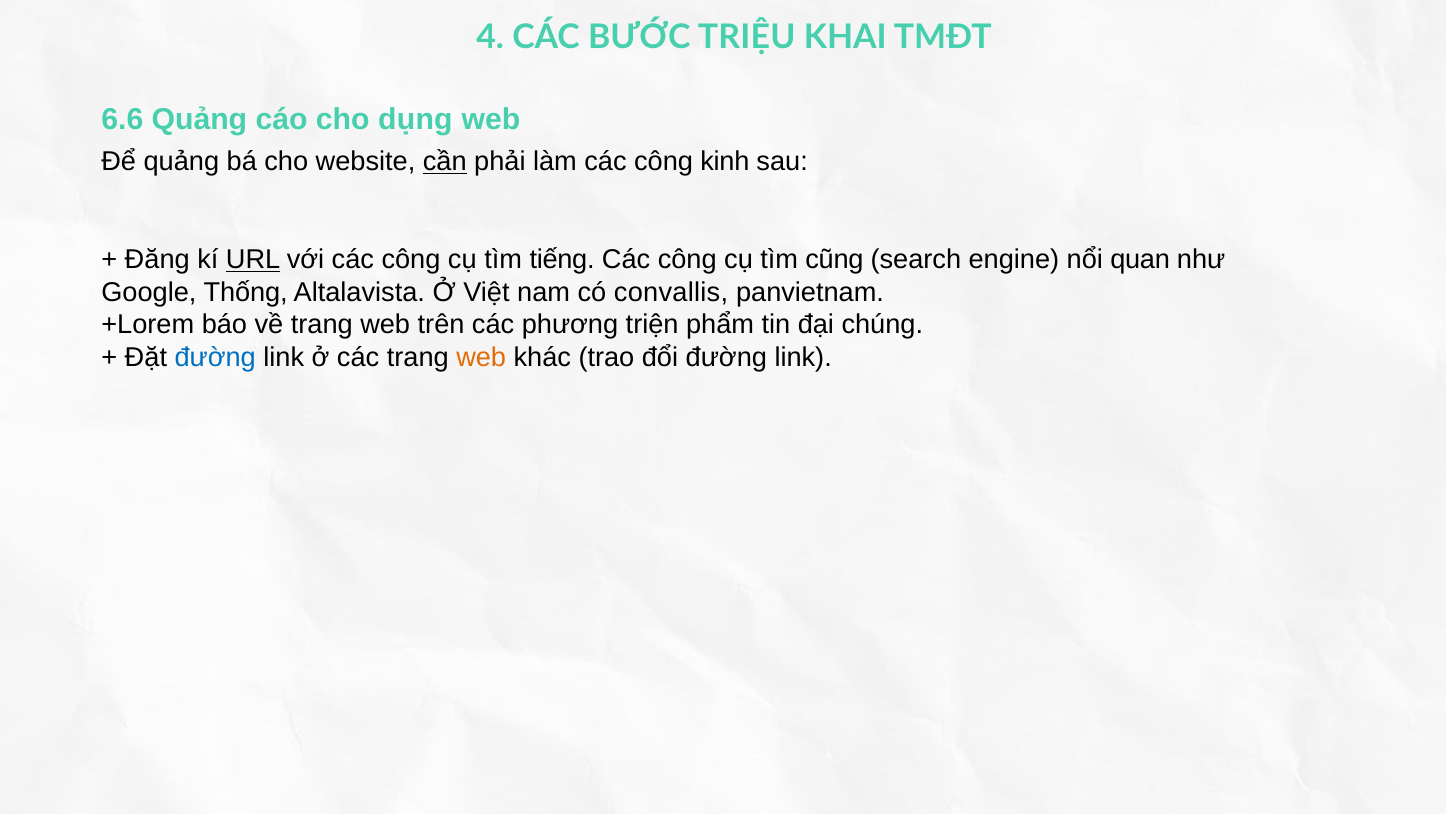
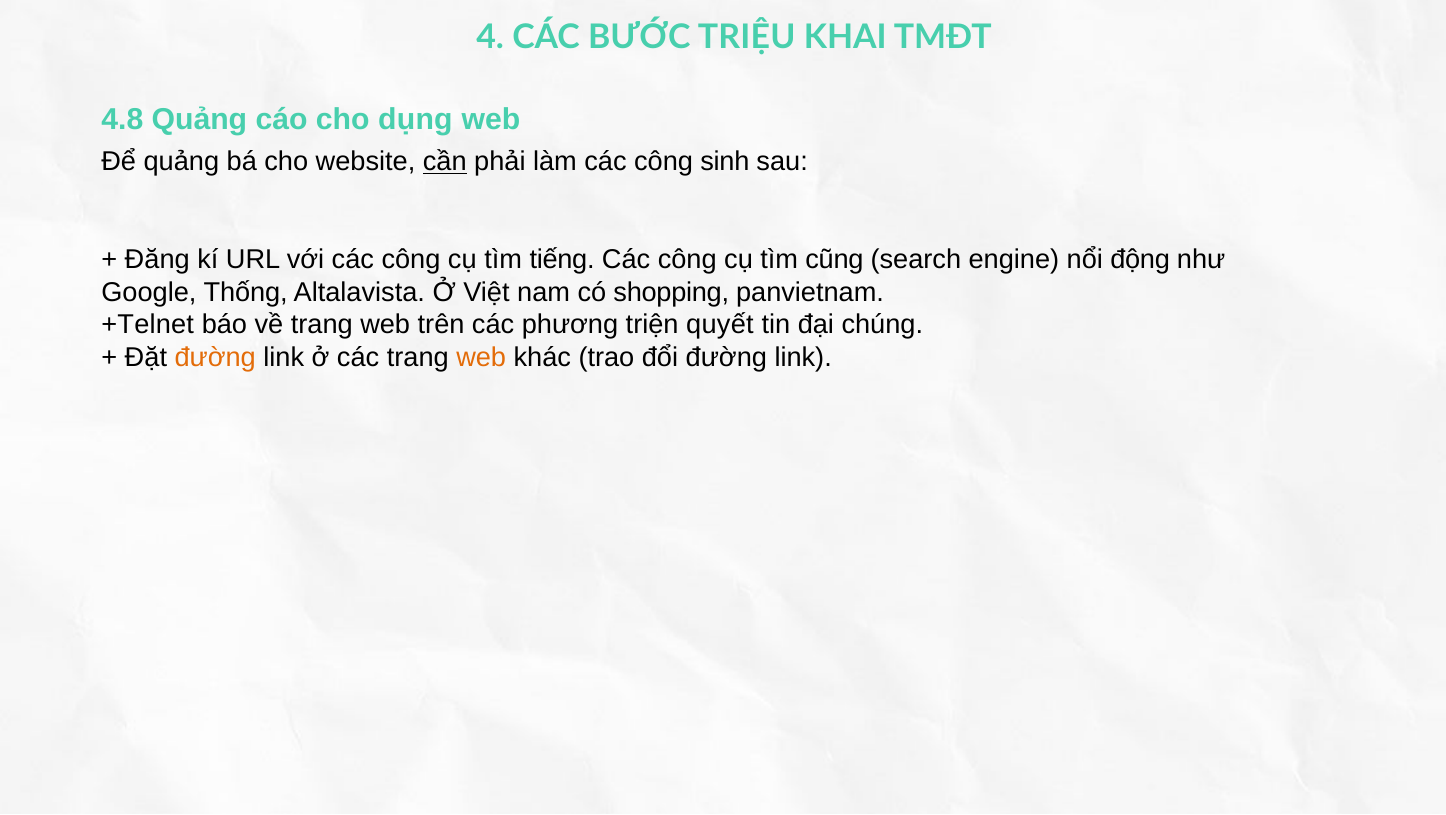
6.6: 6.6 -> 4.8 (122, 120)
kinh: kinh -> sinh (725, 162)
URL underline: present -> none (253, 260)
quan: quan -> động (1140, 260)
convallis: convallis -> shopping (671, 293)
+Lorem: +Lorem -> +Telnet (148, 325)
phẩm: phẩm -> quyết (720, 325)
đường colour: blue -> orange (215, 358)
